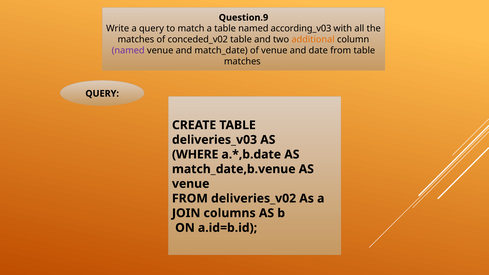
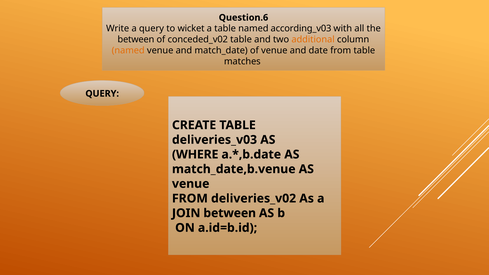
Question.9: Question.9 -> Question.6 (243, 18)
match: match -> wicket (191, 29)
matches: matches -> between (136, 40)
named colour: purple -> orange (128, 51)
JOIN columns: columns -> between (230, 213)
